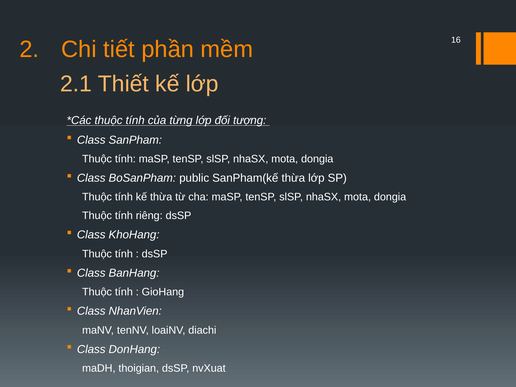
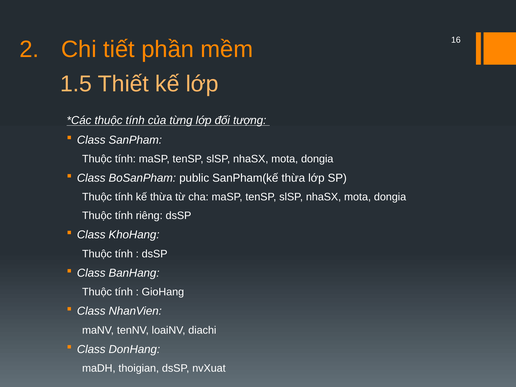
2.1: 2.1 -> 1.5 (76, 84)
